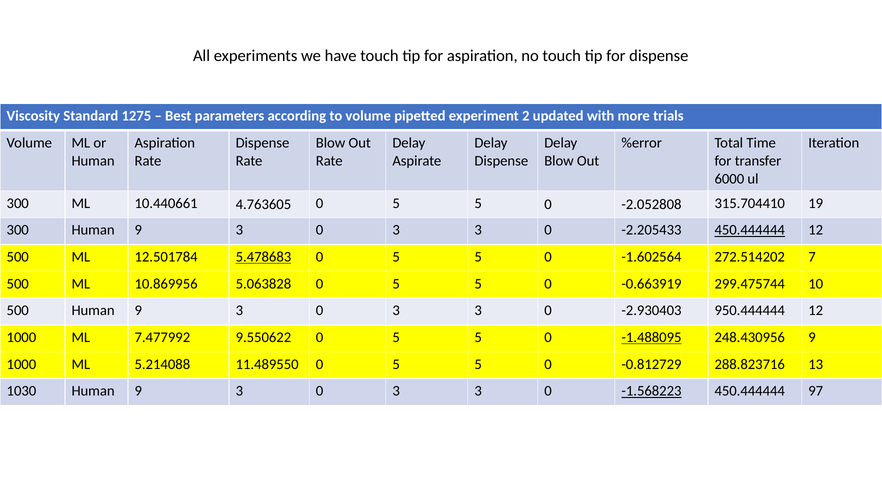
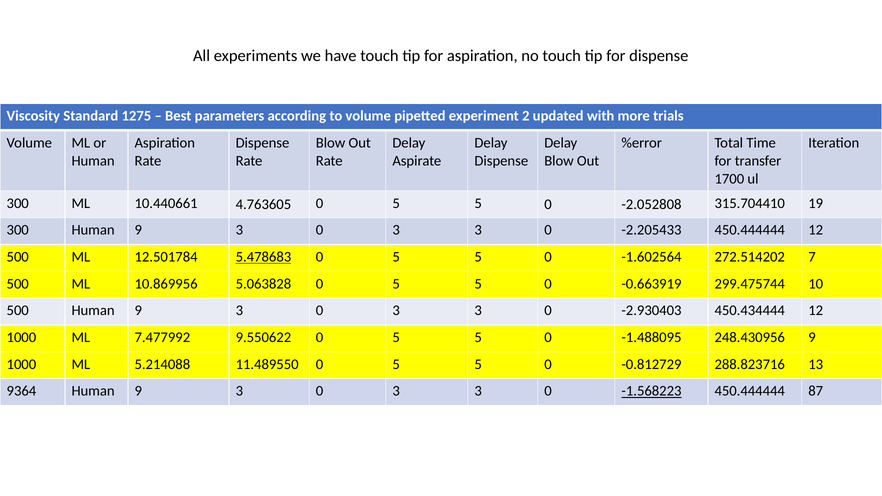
6000: 6000 -> 1700 (729, 179)
450.444444 underline: present -> none (750, 230)
950.444444: 950.444444 -> 450.434444 (750, 311)
-1.488095 underline: present -> none (651, 337)
1030: 1030 -> 9364 (21, 391)
97: 97 -> 87 (816, 391)
